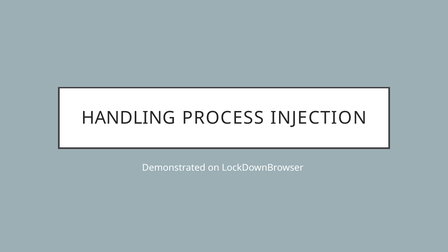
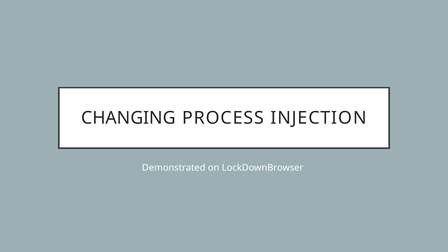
HANDLING: HANDLING -> CHANGING (128, 118)
